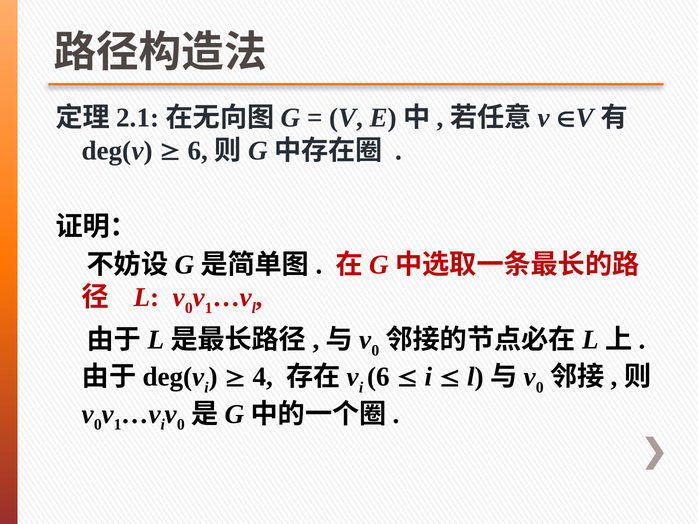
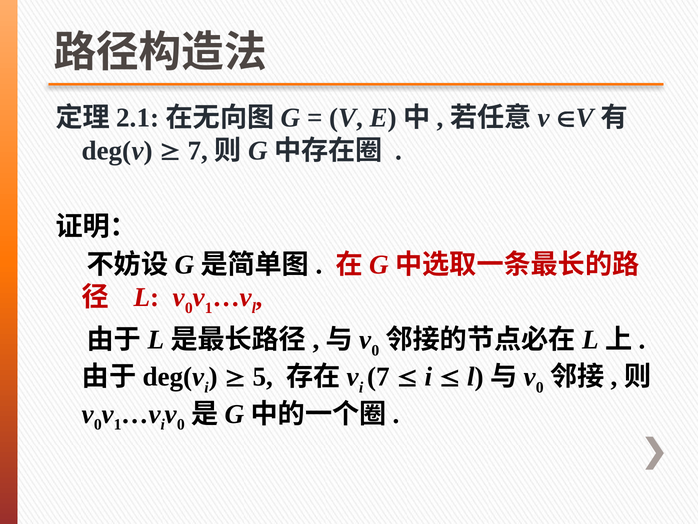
6: 6 -> 7 (198, 150)
4: 4 -> 5 (263, 377)
i 6: 6 -> 7 (379, 377)
